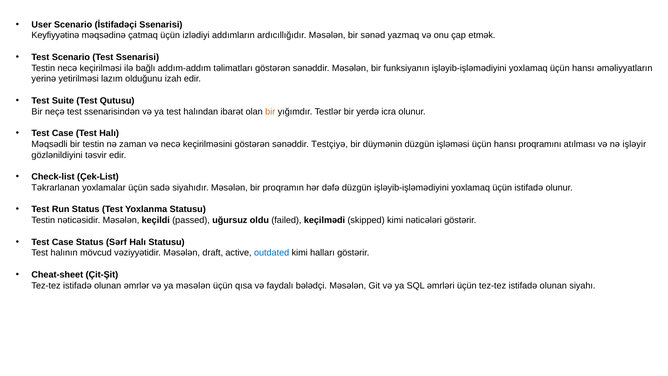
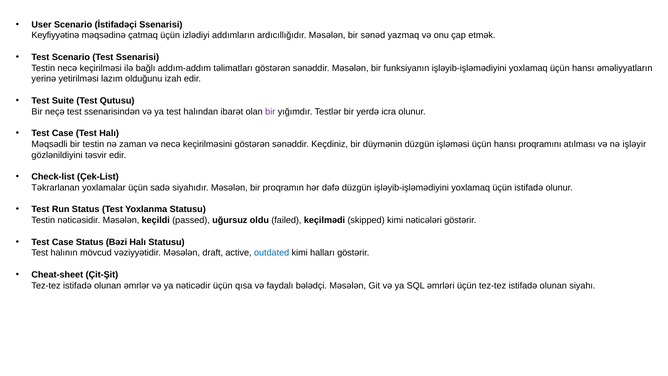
bir colour: orange -> purple (270, 112)
Testçiyə: Testçiyə -> Keçdiniz (330, 144)
Sərf: Sərf -> Bəzi (117, 242)
ya məsələn: məsələn -> nəticədir (193, 285)
